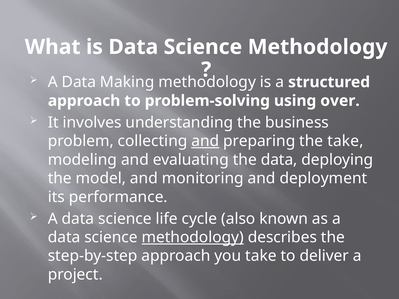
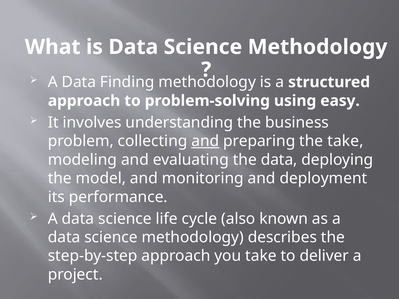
Making: Making -> Finding (127, 82)
over: over -> easy (340, 101)
methodology underline: present -> none (193, 237)
